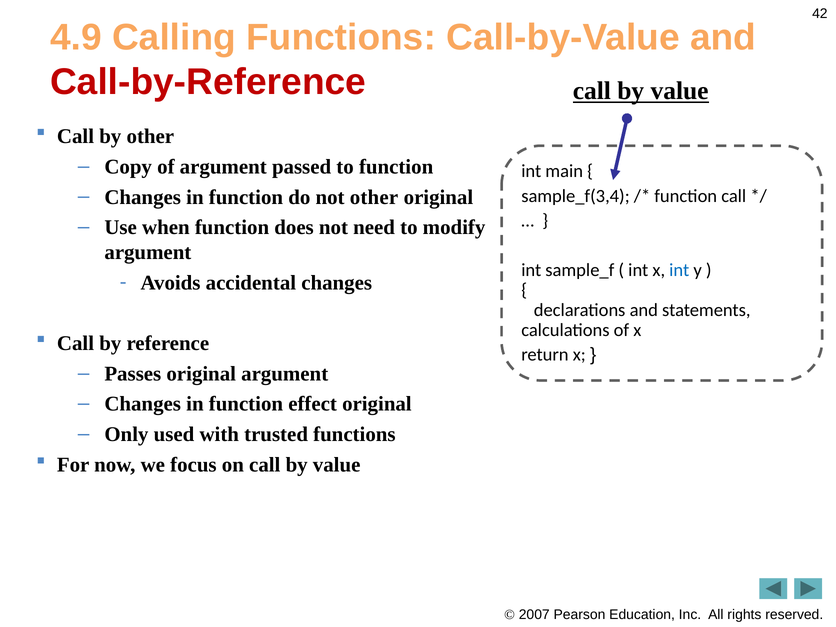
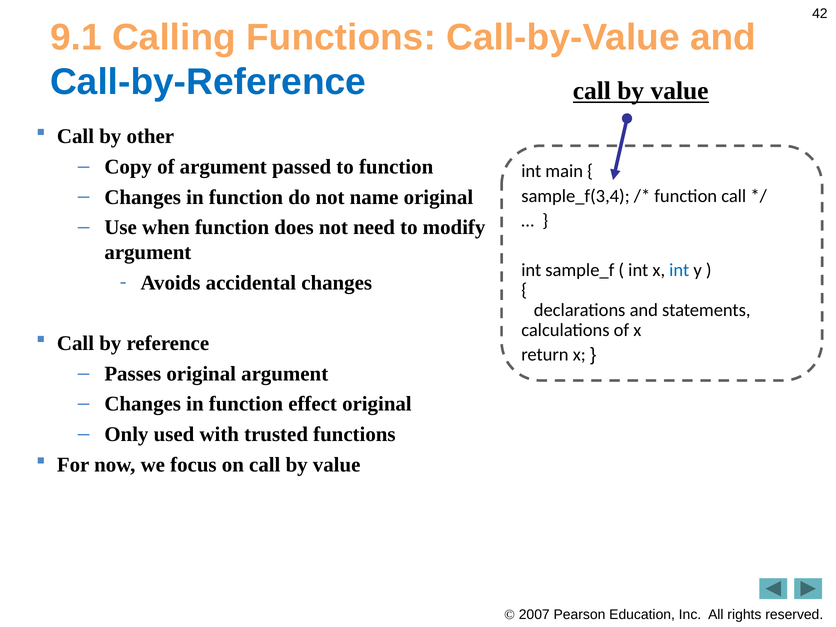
4.9: 4.9 -> 9.1 (76, 37)
Call-by-Reference colour: red -> blue (208, 82)
not other: other -> name (374, 197)
